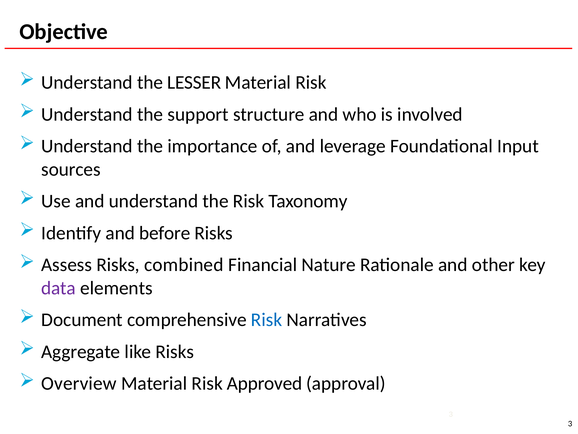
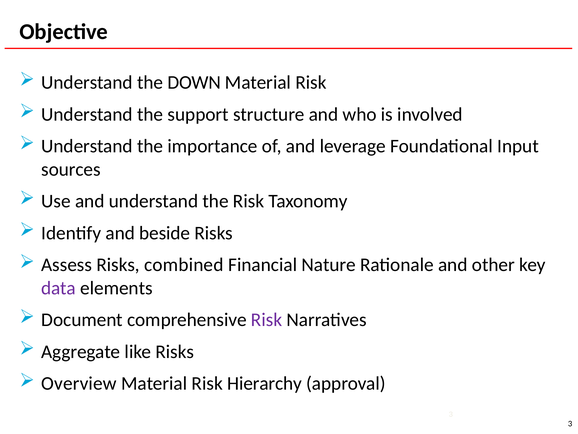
LESSER: LESSER -> DOWN (194, 82)
before: before -> beside (165, 233)
Risk colour: blue -> purple (267, 319)
Approved: Approved -> Hierarchy (265, 383)
